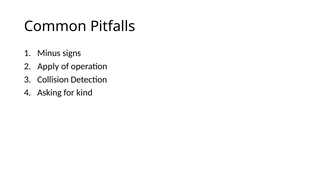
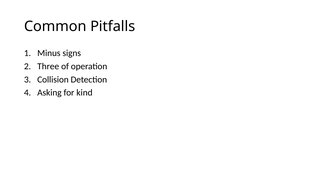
Apply: Apply -> Three (48, 66)
